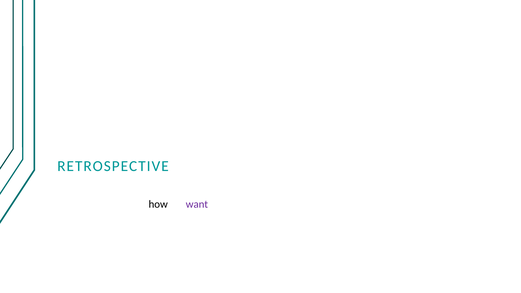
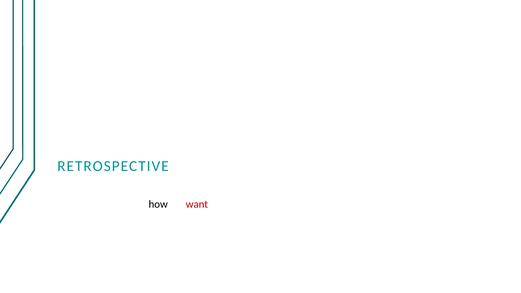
want colour: purple -> red (197, 204)
